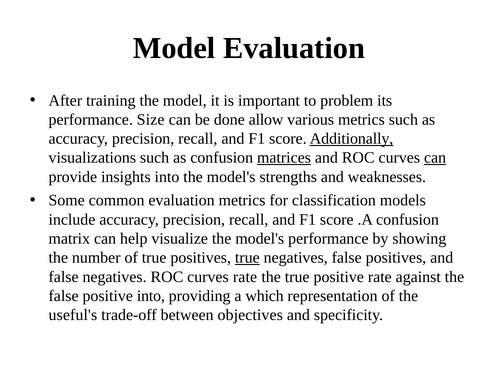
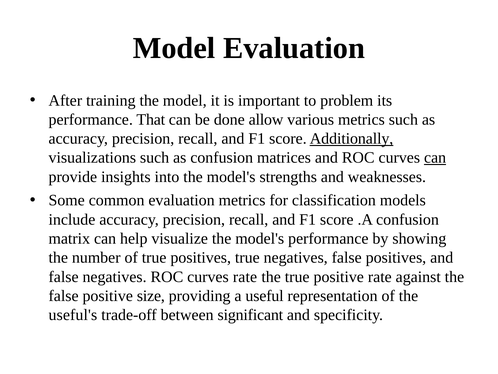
Size: Size -> That (151, 119)
matrices underline: present -> none (284, 158)
true underline: present -> none (247, 257)
positive into: into -> size (151, 295)
which: which -> useful (265, 295)
objectives: objectives -> significant (250, 315)
